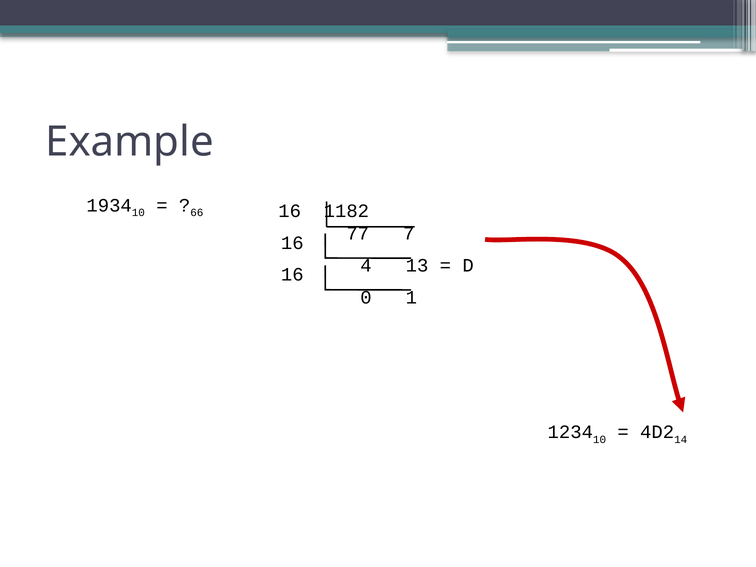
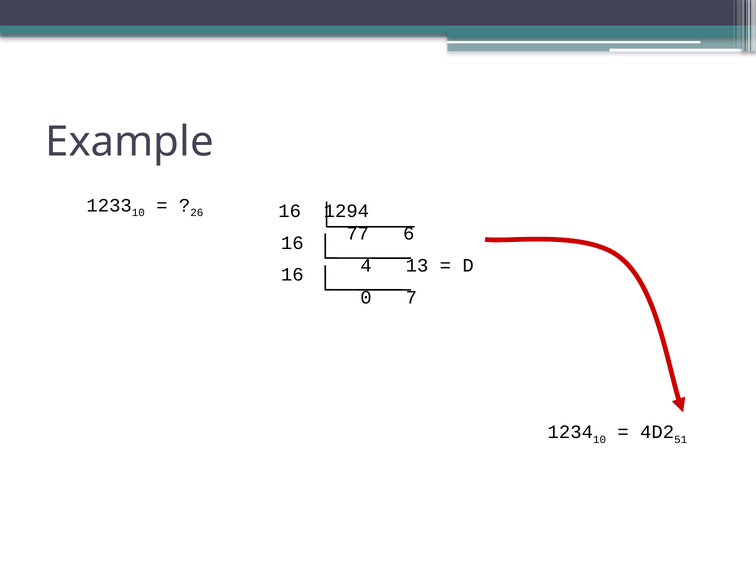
1934: 1934 -> 1233 (109, 205)
66: 66 -> 26 (197, 213)
1182: 1182 -> 1294 (346, 211)
7: 7 -> 6 (409, 234)
1: 1 -> 7 (411, 297)
14: 14 -> 51 (681, 440)
